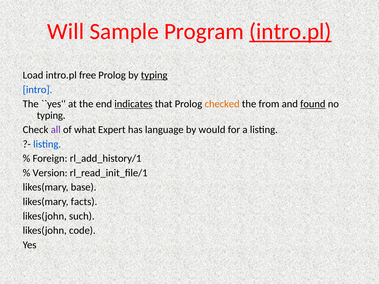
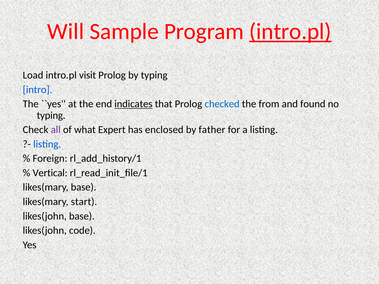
free: free -> visit (88, 75)
typing underline: present -> none (154, 75)
checked colour: orange -> blue (222, 104)
found underline: present -> none (313, 104)
language: language -> enclosed (164, 130)
would: would -> father (212, 130)
Version: Version -> Vertical (50, 173)
facts: facts -> start (84, 202)
likes(john such: such -> base (82, 216)
